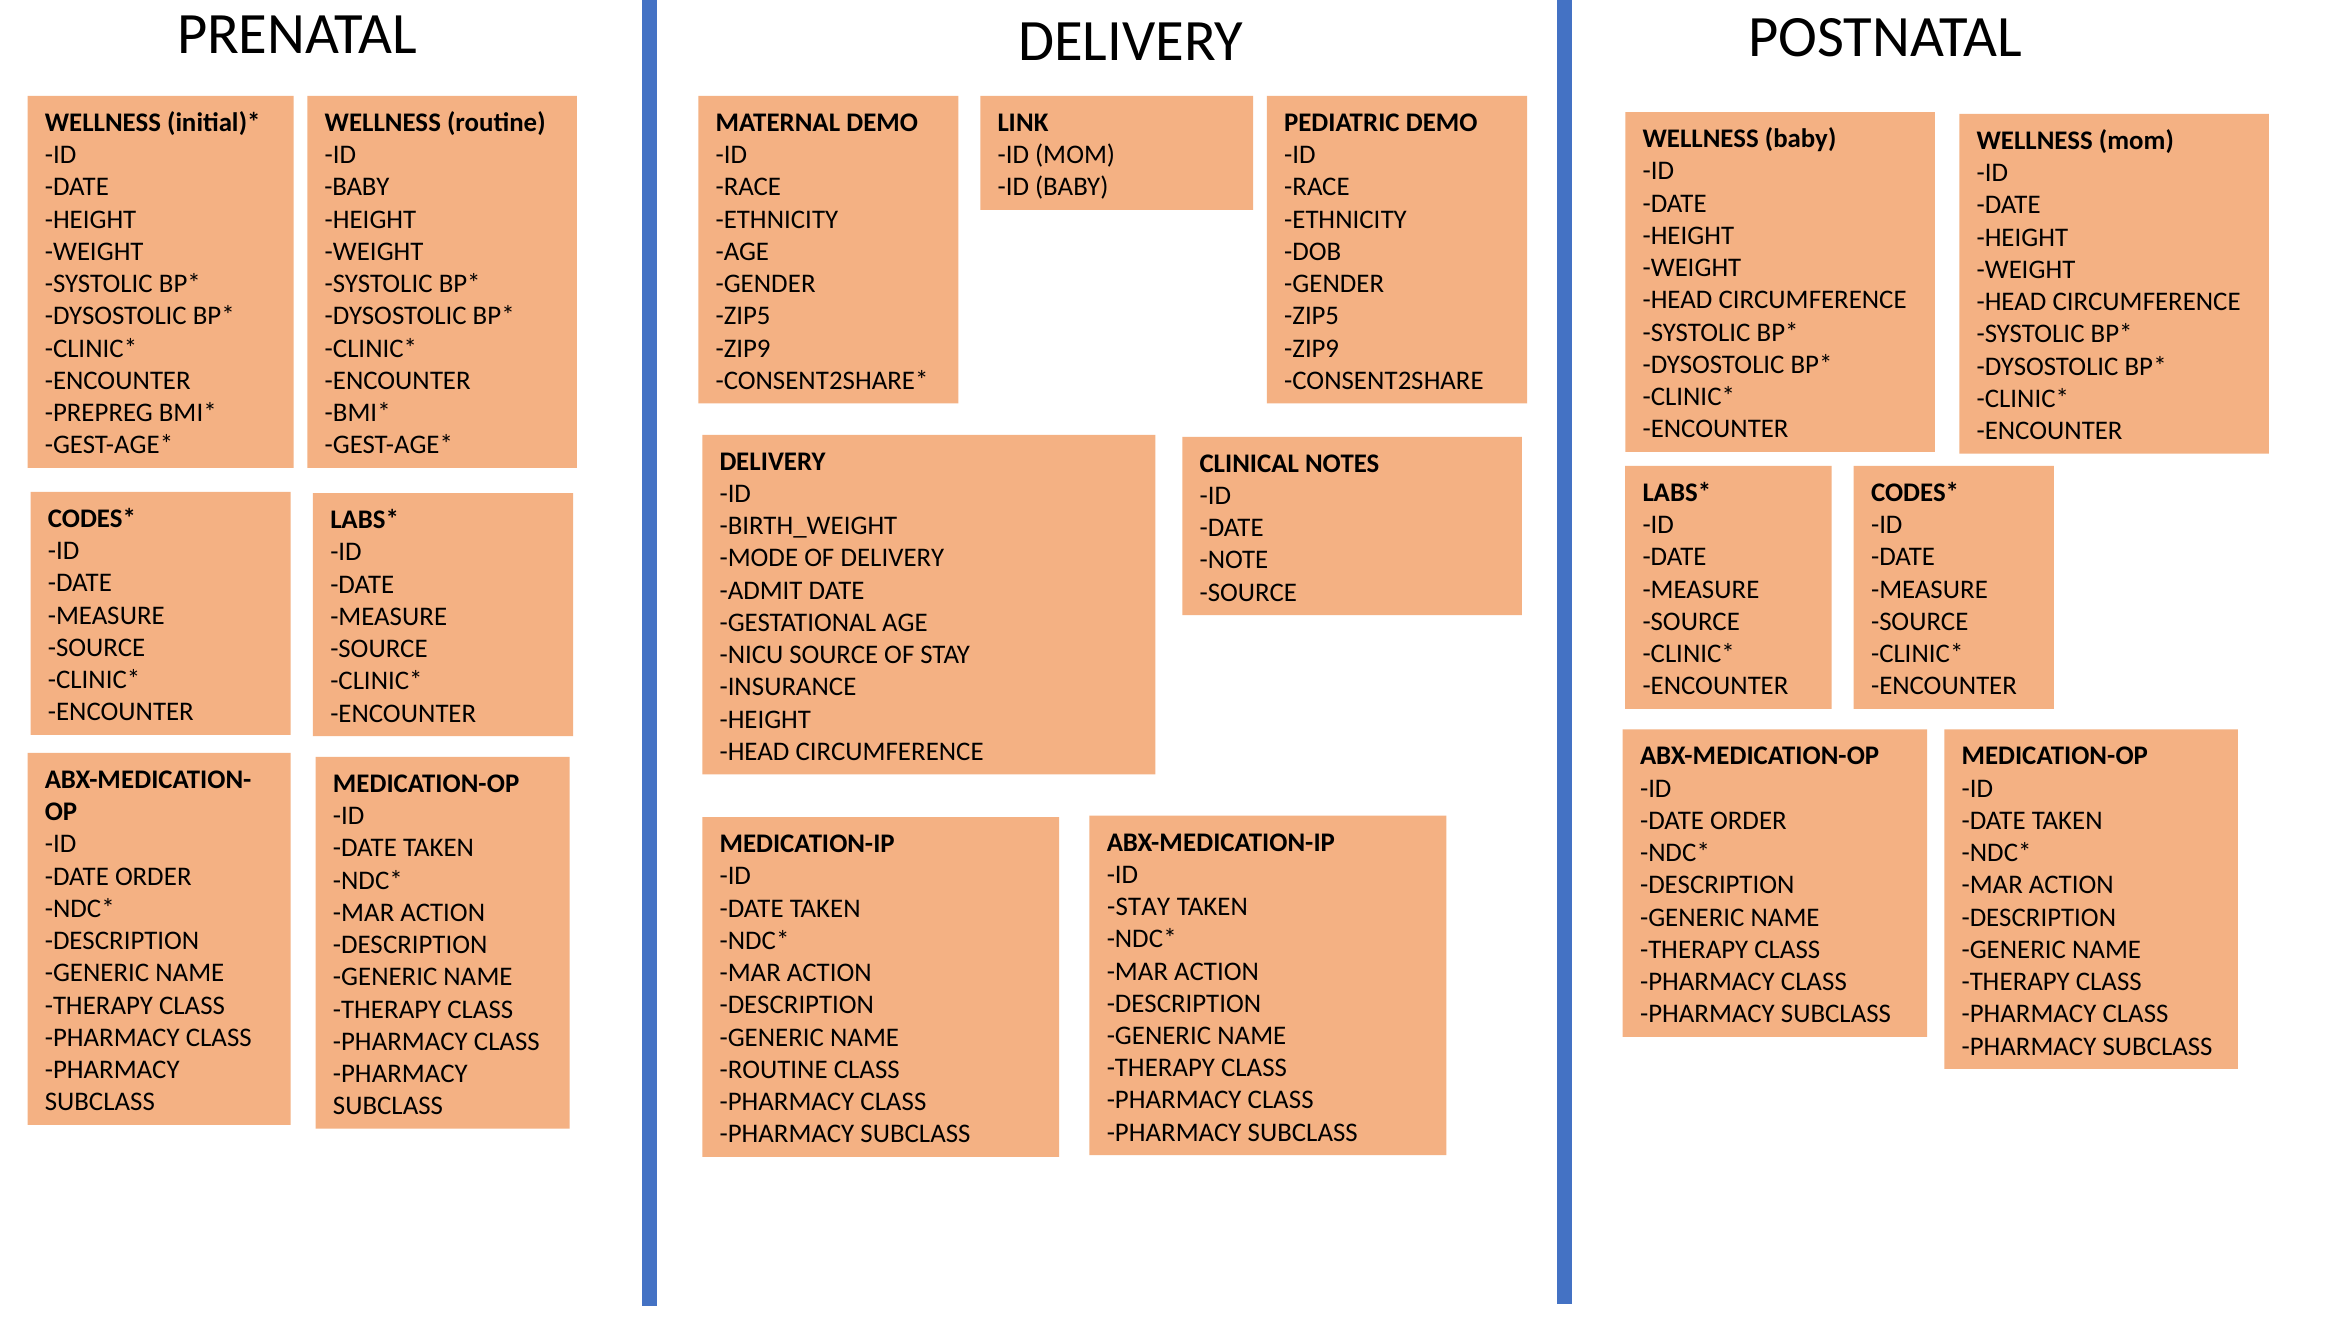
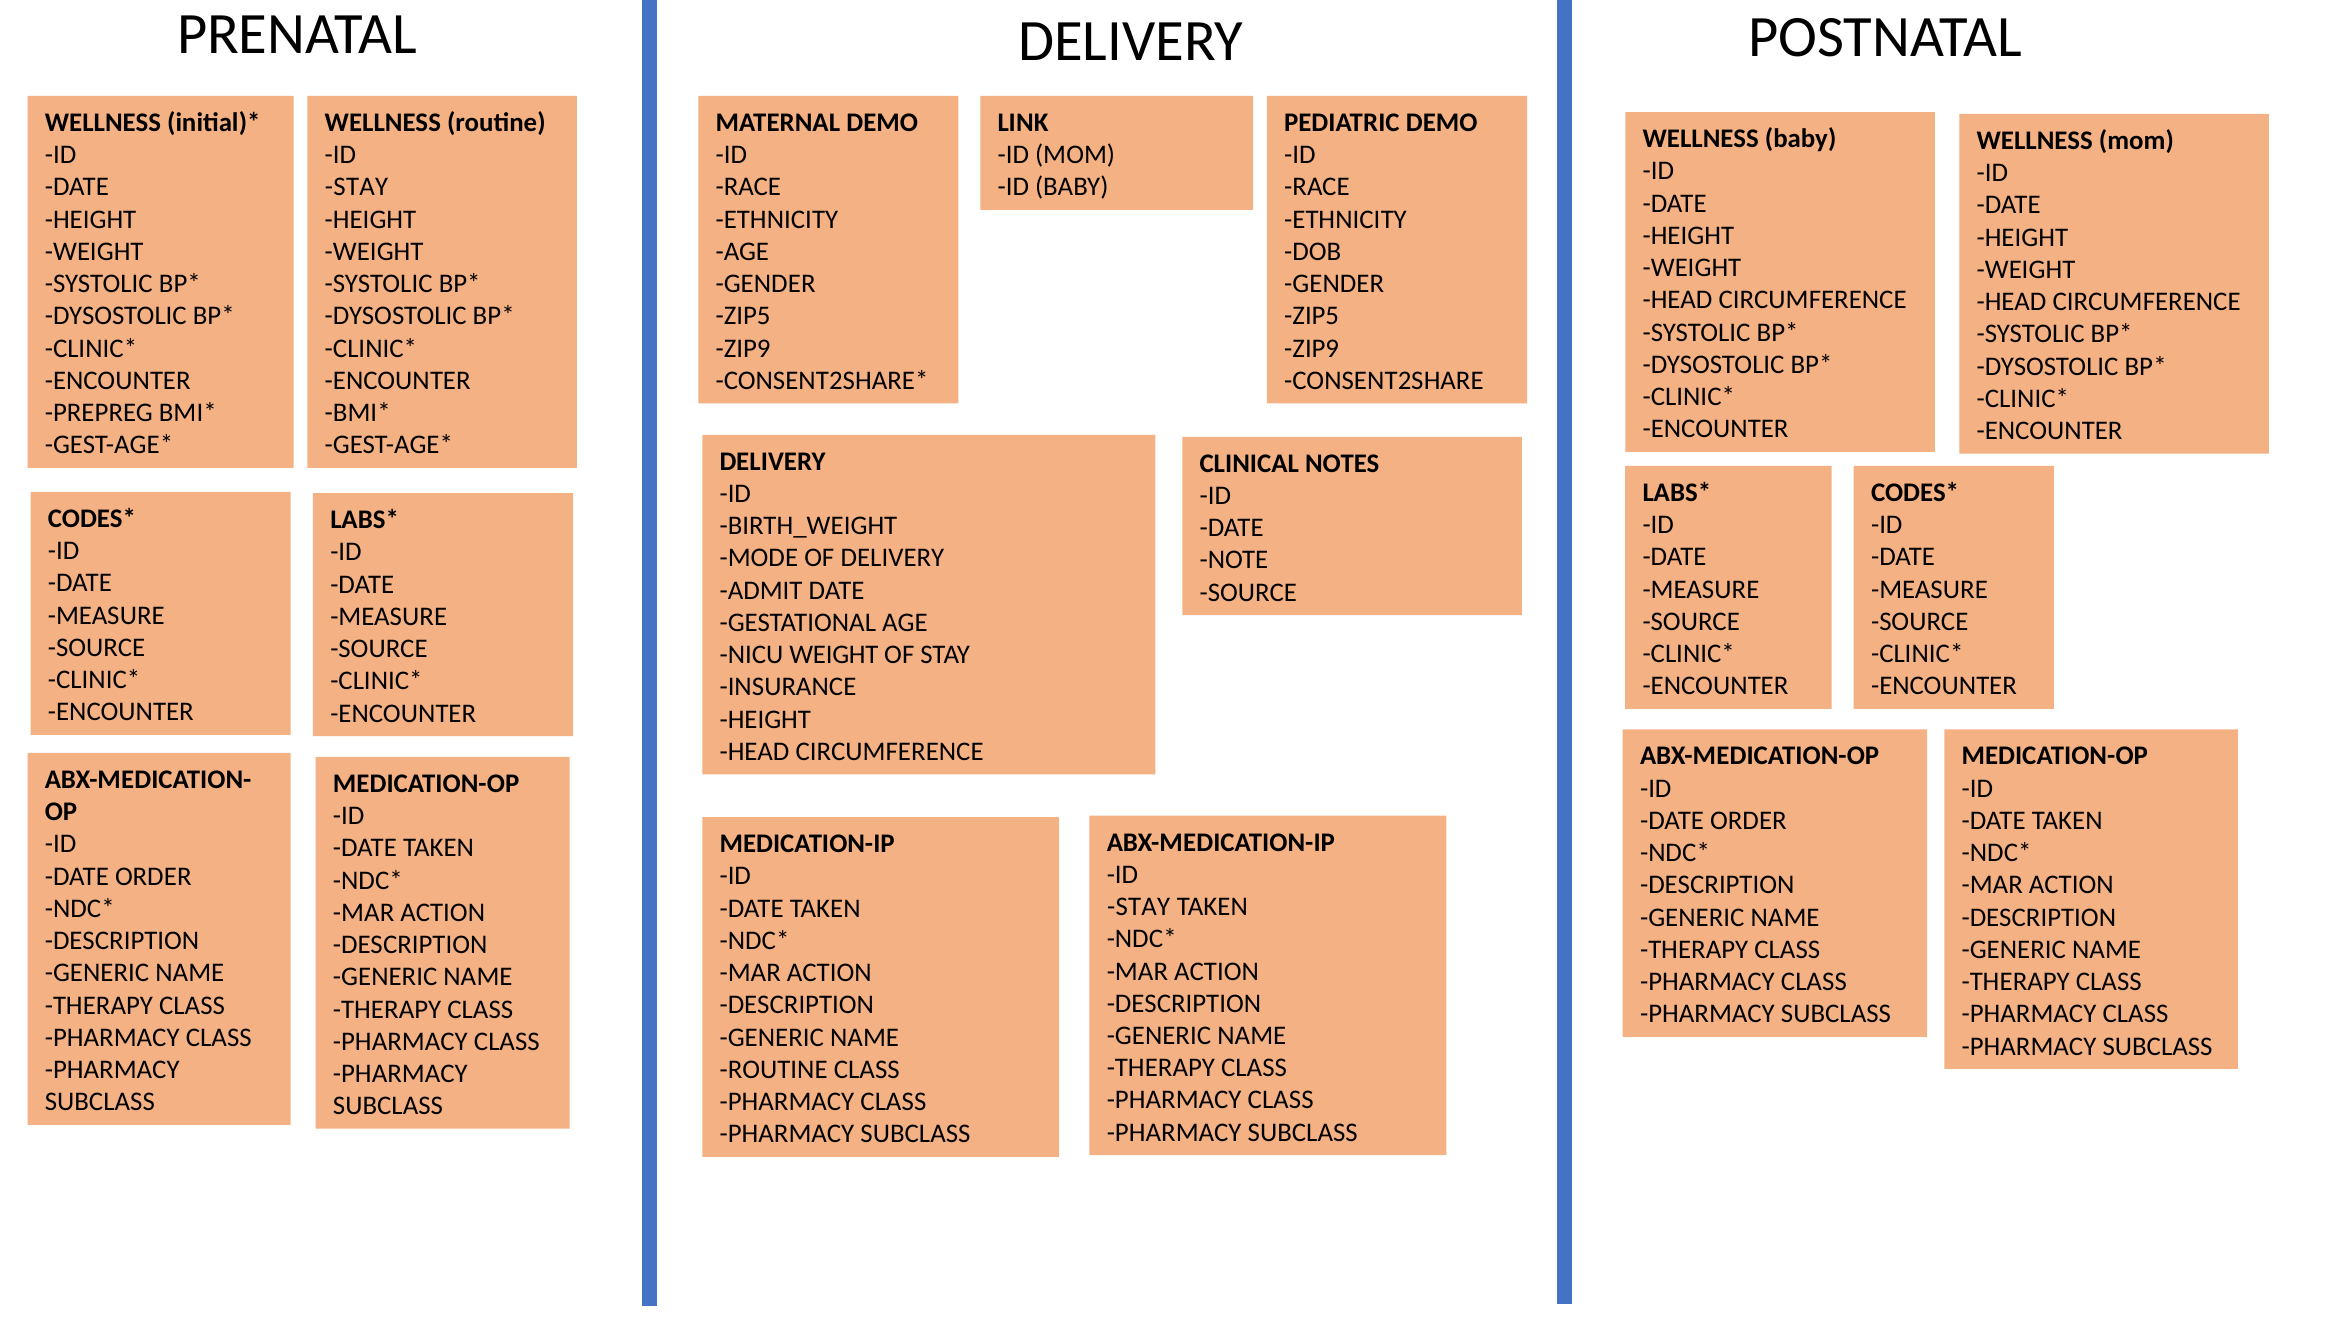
BABY: BABY -> STAY (357, 187)
NICU SOURCE: SOURCE -> WEIGHT (834, 655)
